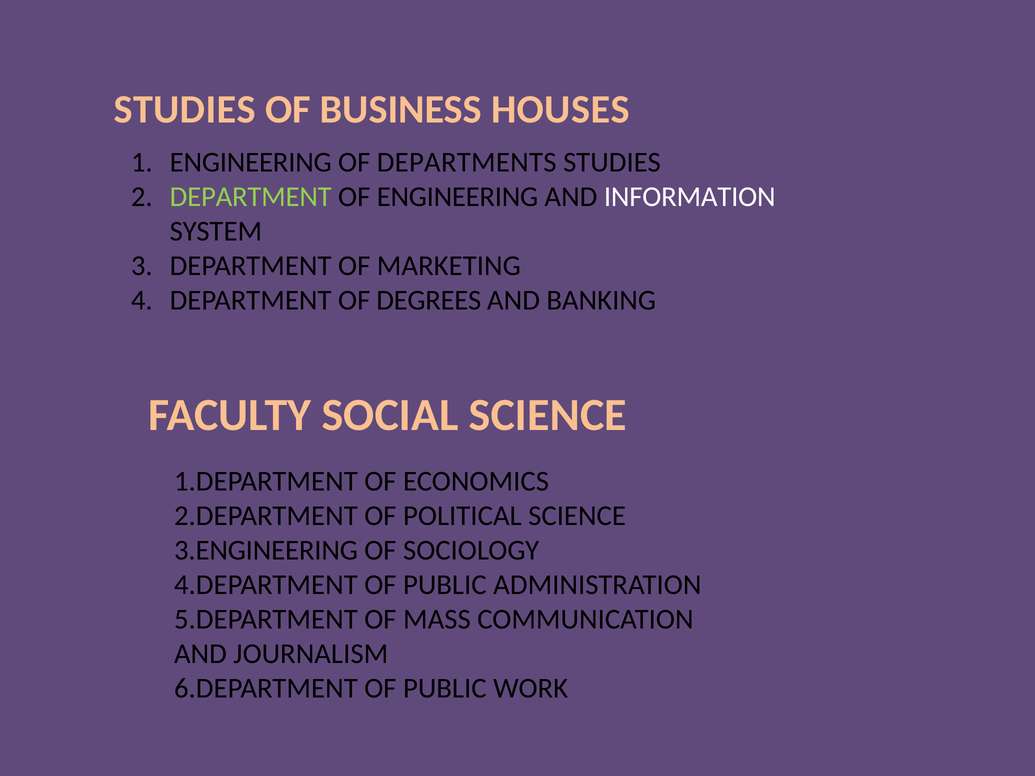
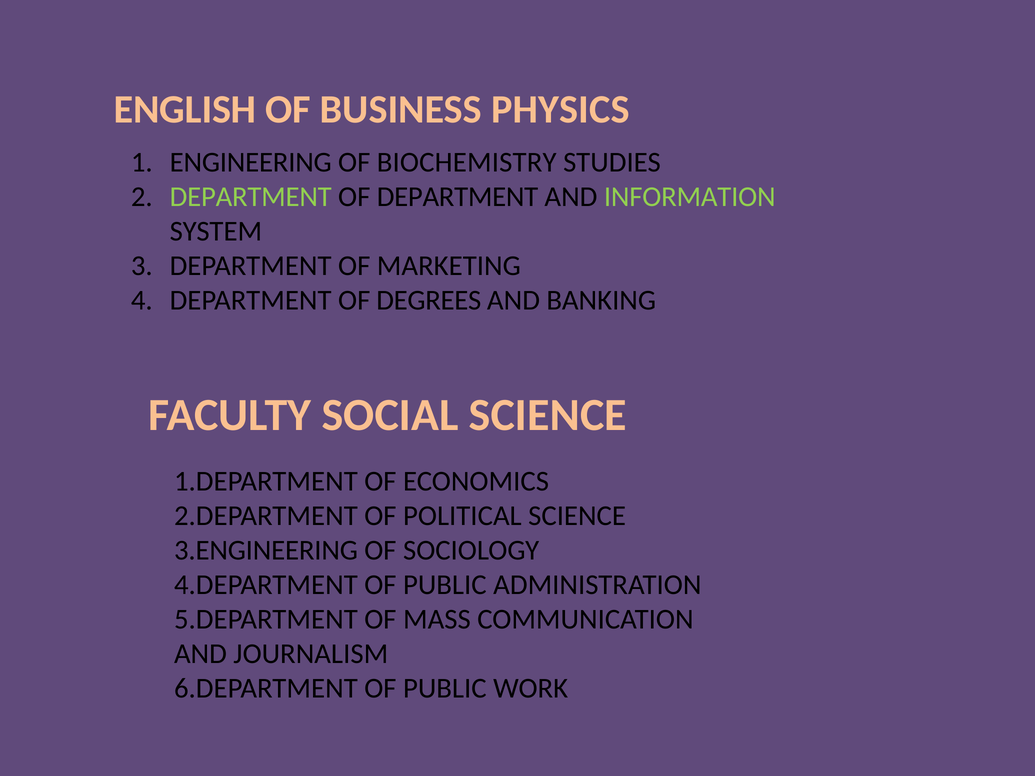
STUDIES: STUDIES -> ENGLISH (185, 110)
HOUSES: HOUSES -> PHYSICS (560, 110)
DEPARTMENTS: DEPARTMENTS -> BIOCHEMISTRY (467, 162)
OF ENGINEERING: ENGINEERING -> DEPARTMENT (458, 197)
INFORMATION colour: white -> light green (690, 197)
